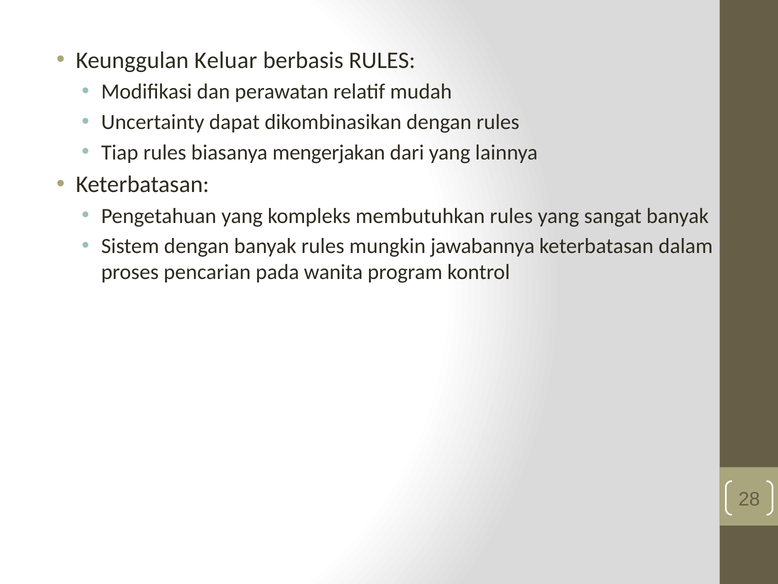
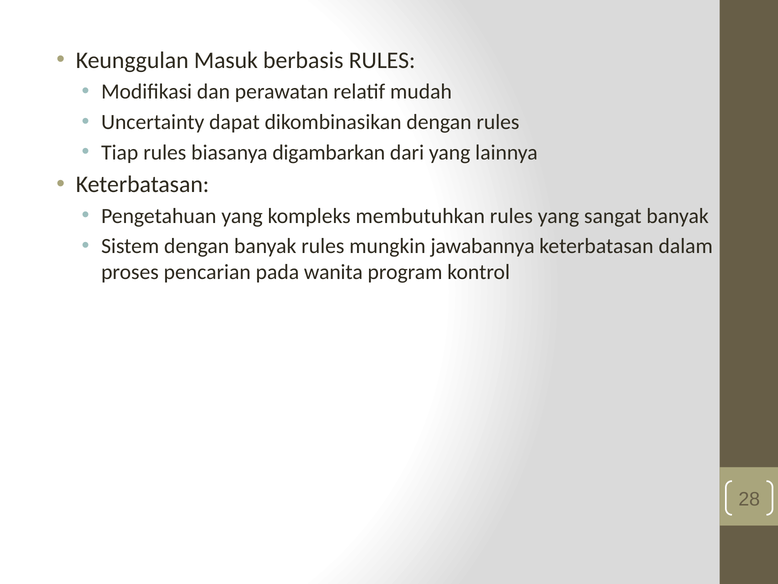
Keluar: Keluar -> Masuk (226, 60)
mengerjakan: mengerjakan -> digambarkan (329, 152)
